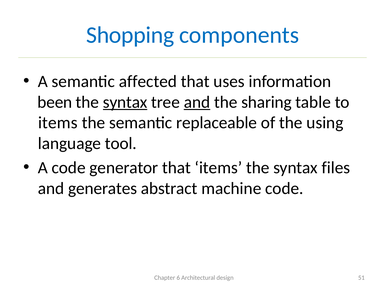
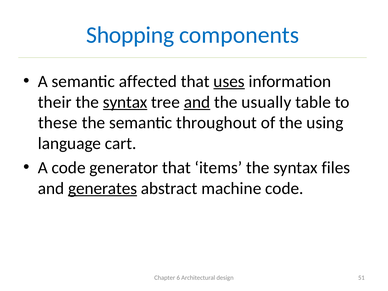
uses underline: none -> present (229, 81)
been: been -> their (55, 102)
sharing: sharing -> usually (266, 102)
items: items -> these (58, 123)
replaceable: replaceable -> throughout (217, 123)
tool: tool -> cart (121, 143)
generates underline: none -> present (103, 188)
